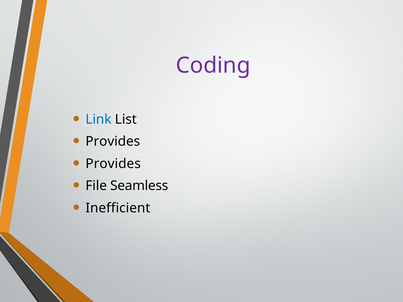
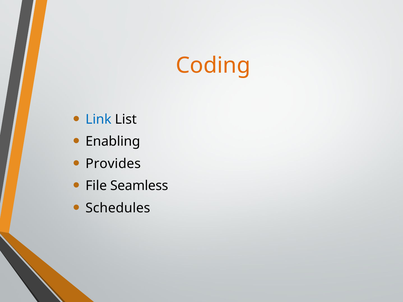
Coding colour: purple -> orange (213, 65)
Provides: Provides -> Enabling (113, 142)
Inefficient: Inefficient -> Schedules (118, 208)
